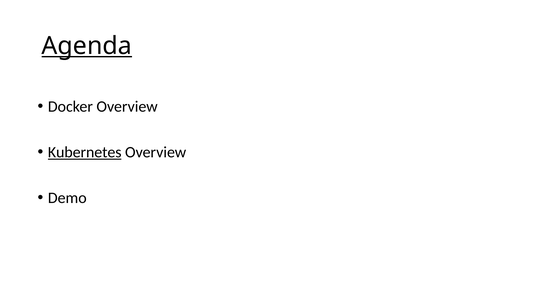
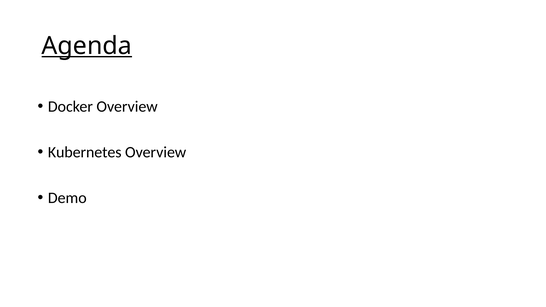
Kubernetes underline: present -> none (85, 152)
